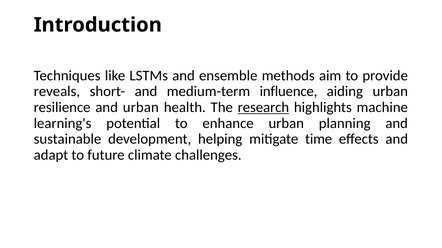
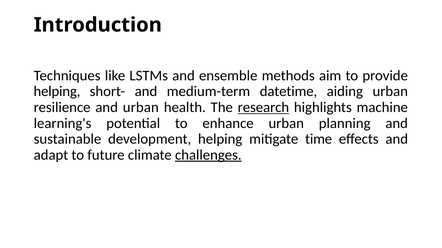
reveals: reveals -> helping (57, 92)
influence: influence -> datetime (288, 92)
challenges underline: none -> present (208, 155)
